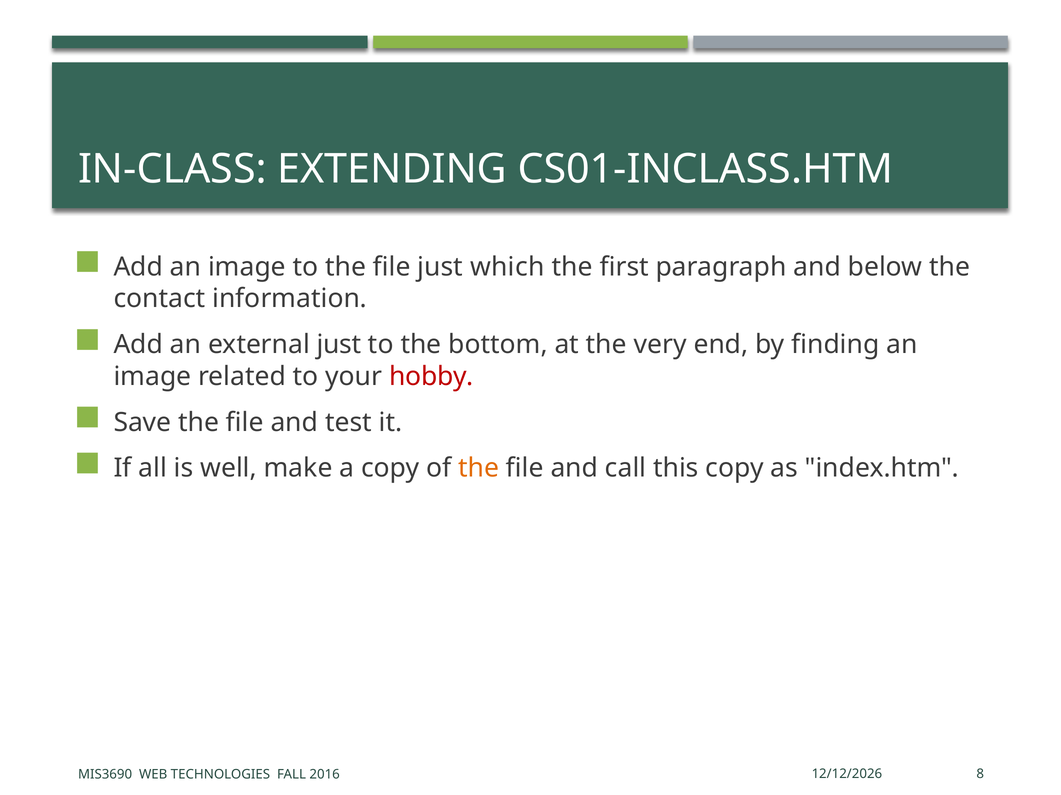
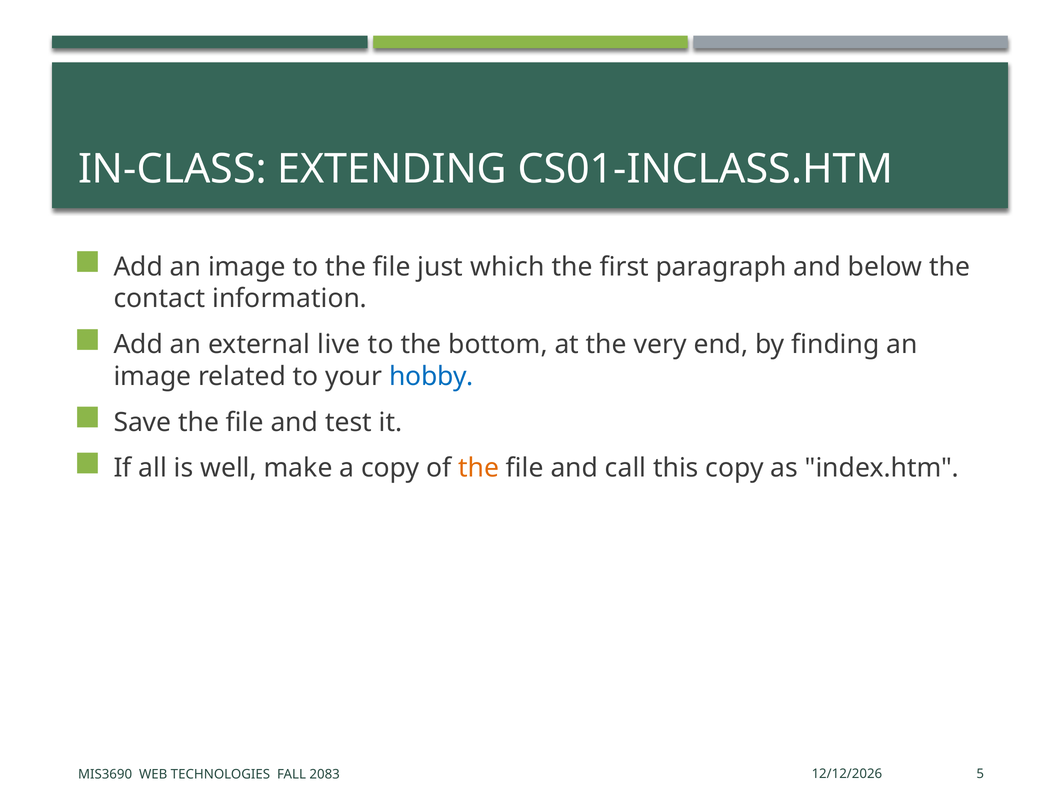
external just: just -> live (339, 345)
hobby colour: red -> blue (431, 377)
8: 8 -> 5 (980, 775)
2016: 2016 -> 2083 (325, 775)
